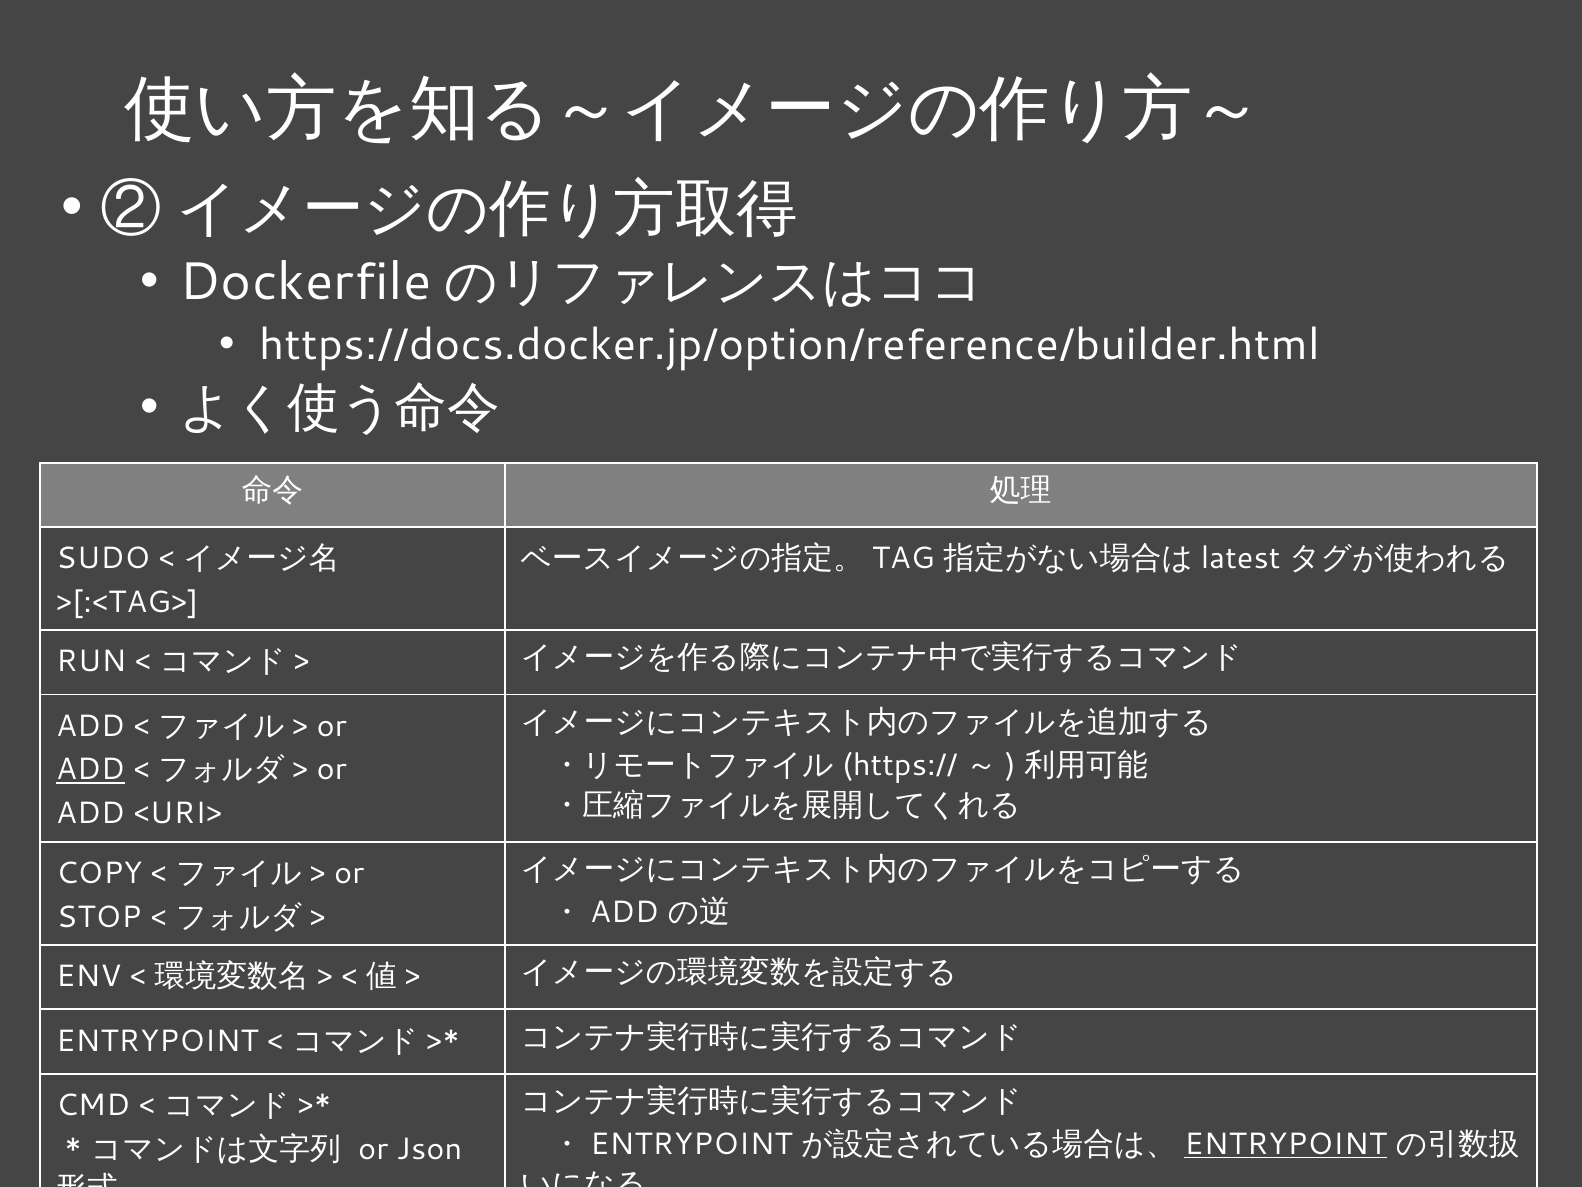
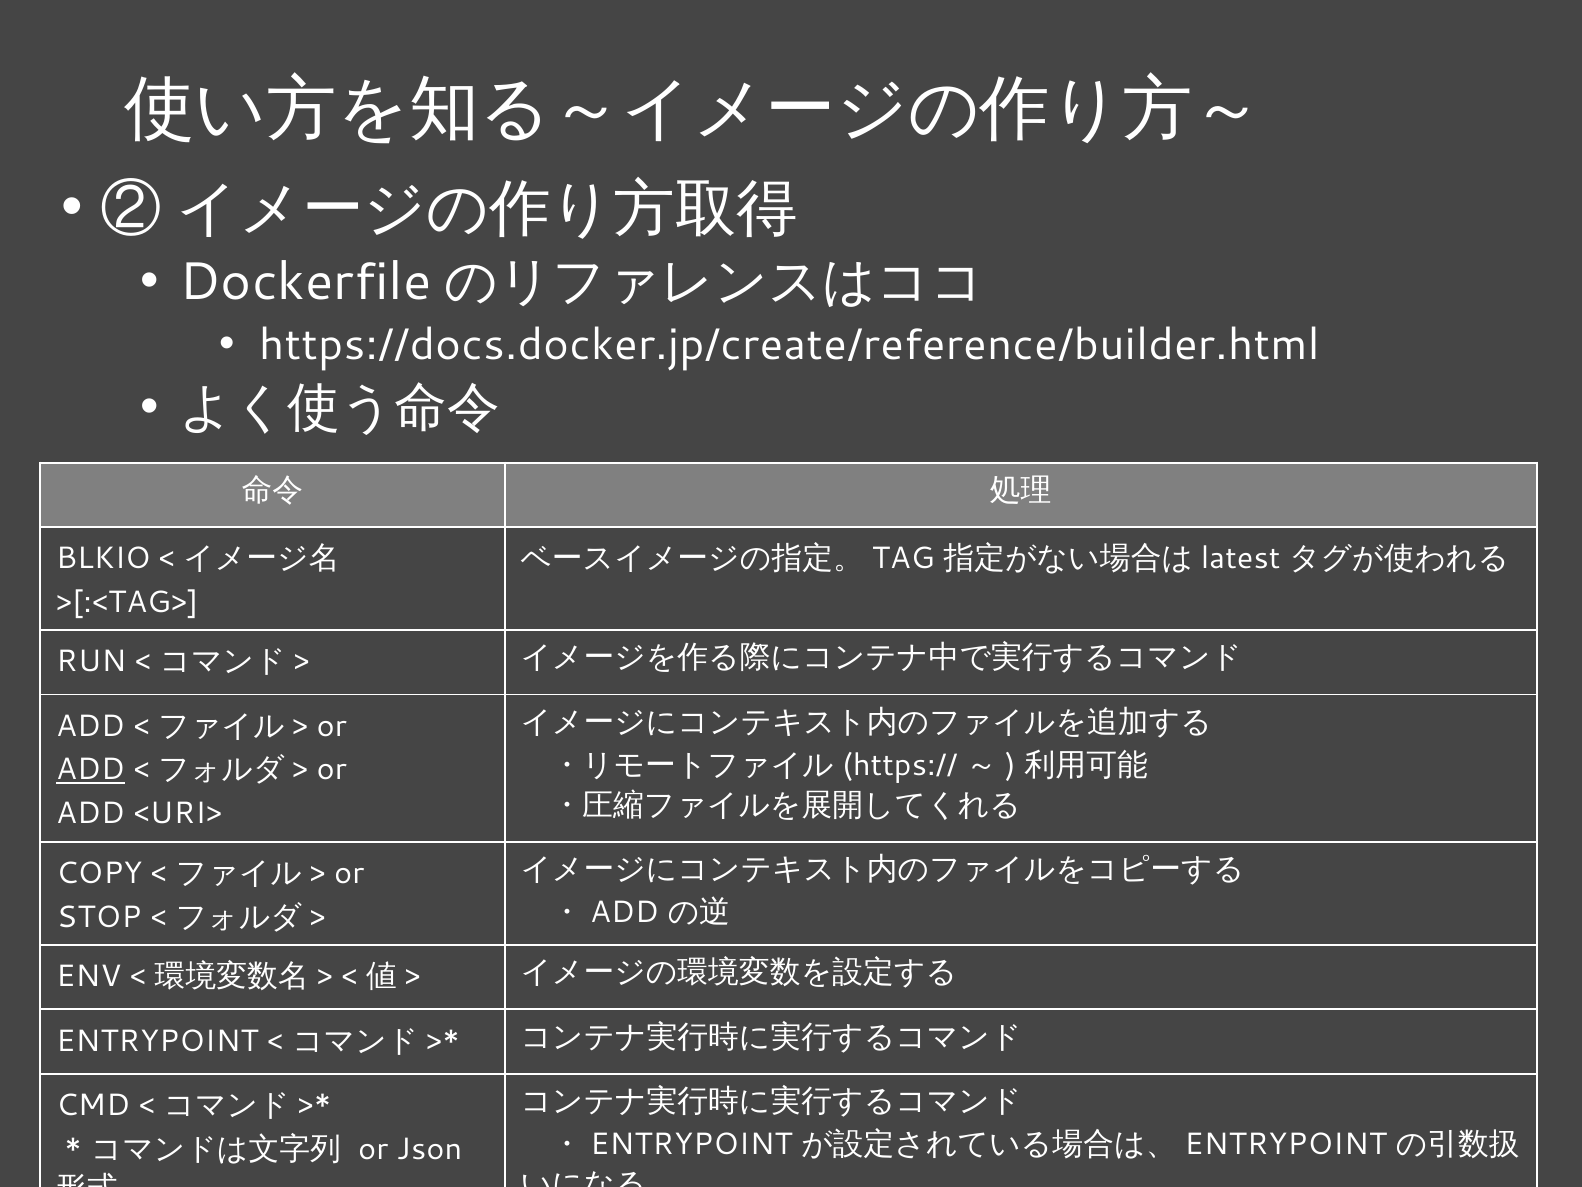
https://docs.docker.jp/option/reference/builder.html: https://docs.docker.jp/option/reference/builder.html -> https://docs.docker.jp/create/reference/builder.html (789, 345)
SUDO: SUDO -> BLKIO (103, 558)
ENTRYPOINT underline: present -> none (1286, 1144)
